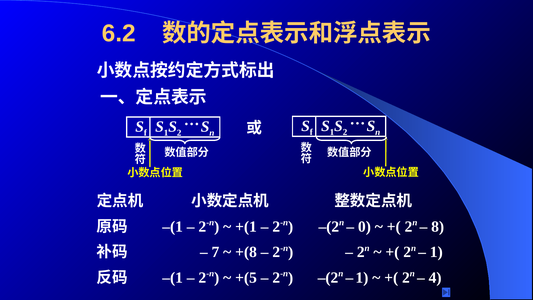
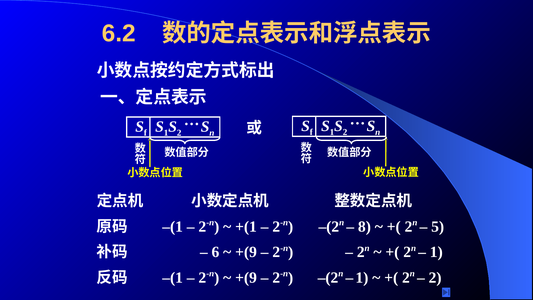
0: 0 -> 8 (364, 226)
8: 8 -> 5 (438, 226)
7: 7 -> 6 (215, 252)
+(8: +(8 -> +(9 (246, 252)
+(5: +(5 -> +(9 (246, 277)
4: 4 -> 2 (435, 277)
